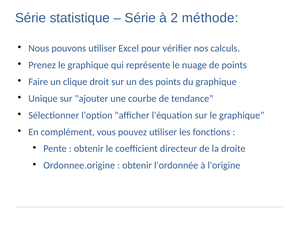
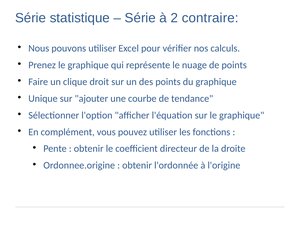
méthode: méthode -> contraire (210, 18)
